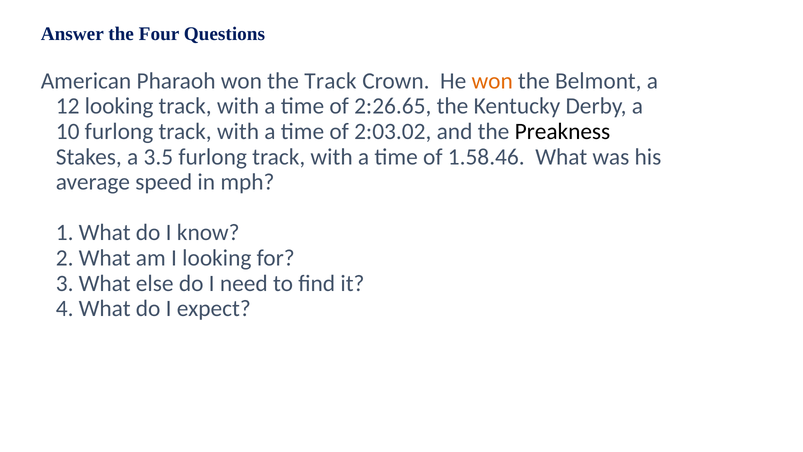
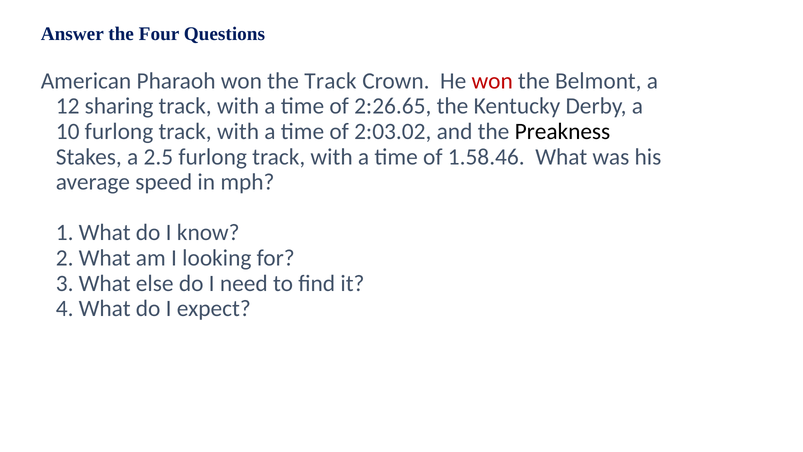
won colour: orange -> red (492, 81)
12 looking: looking -> sharing (119, 106)
3.5: 3.5 -> 2.5 (158, 157)
